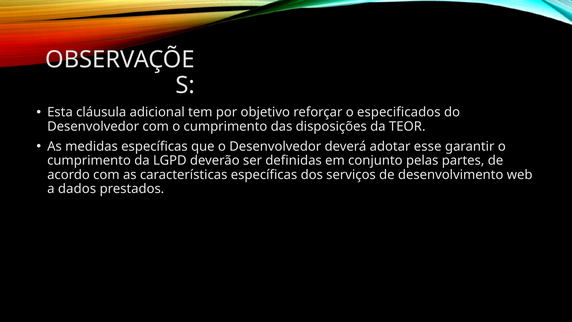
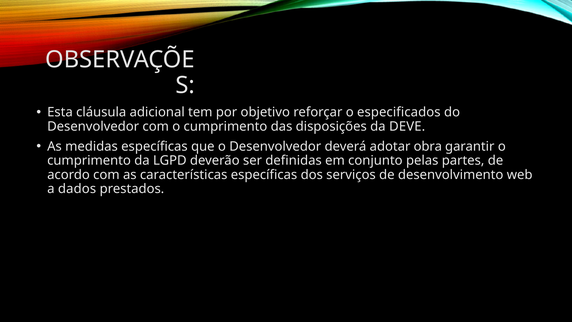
TEOR: TEOR -> DEVE (407, 126)
esse: esse -> obra (428, 146)
